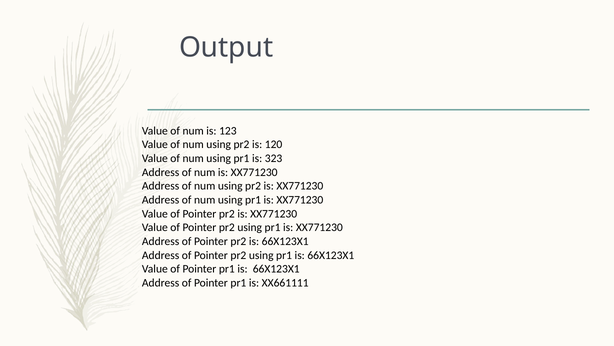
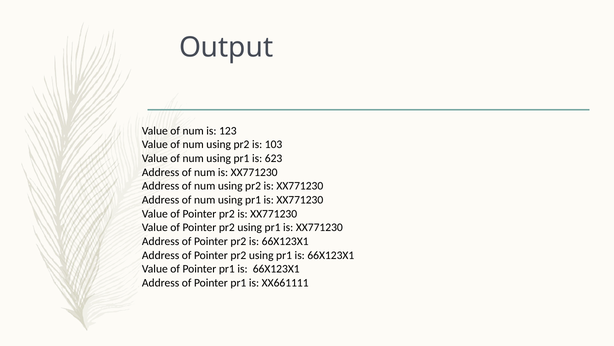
120: 120 -> 103 (274, 144)
323: 323 -> 623 (274, 158)
